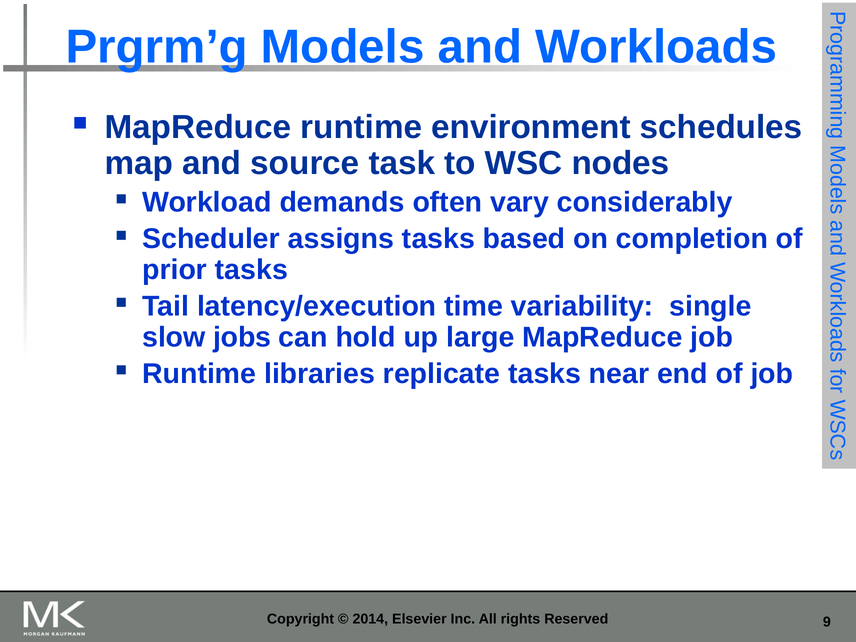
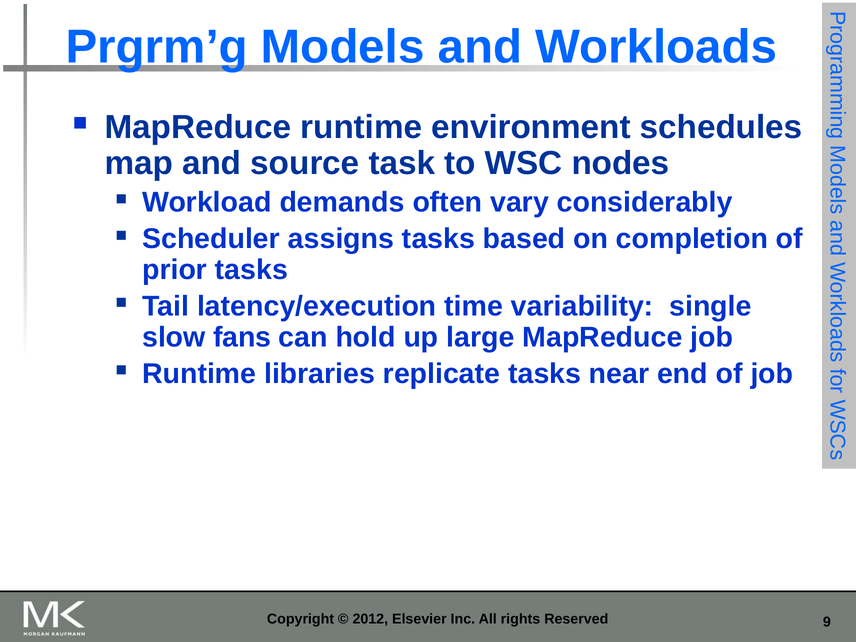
jobs: jobs -> fans (242, 337)
2014: 2014 -> 2012 (370, 619)
